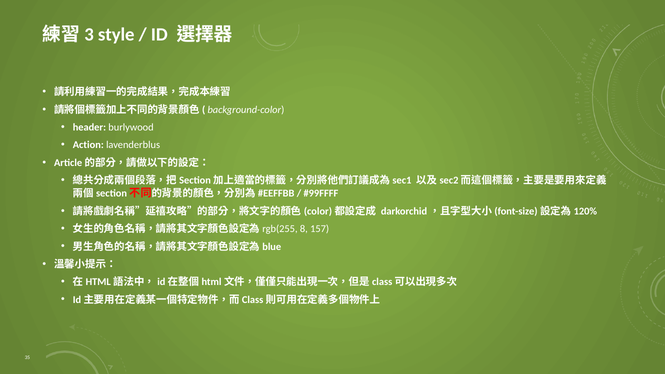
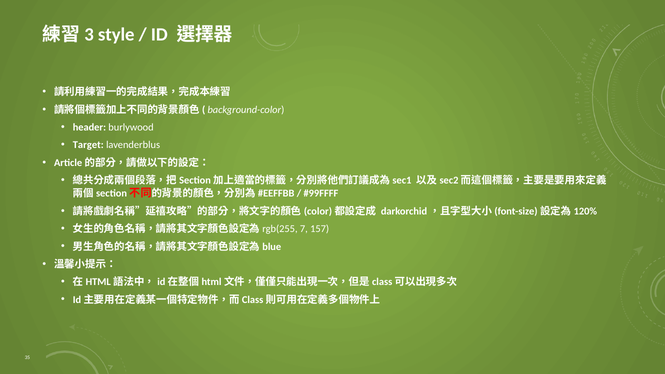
Action: Action -> Target (88, 145)
8: 8 -> 7 (304, 229)
